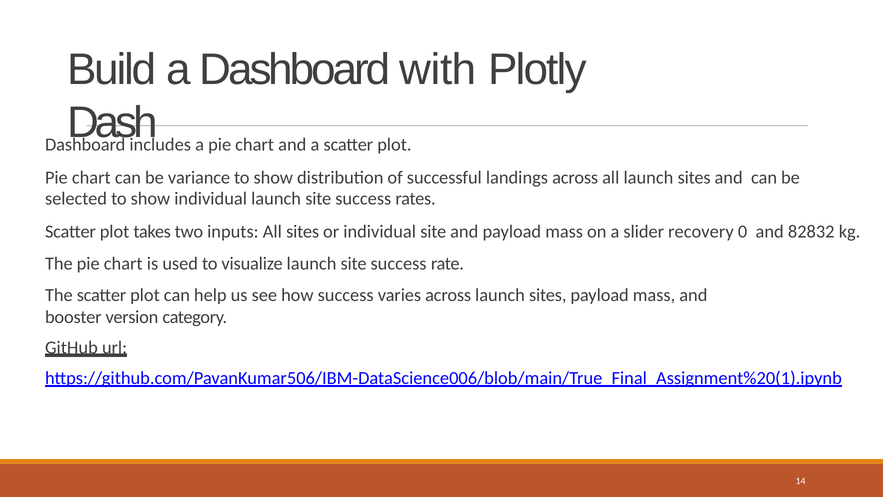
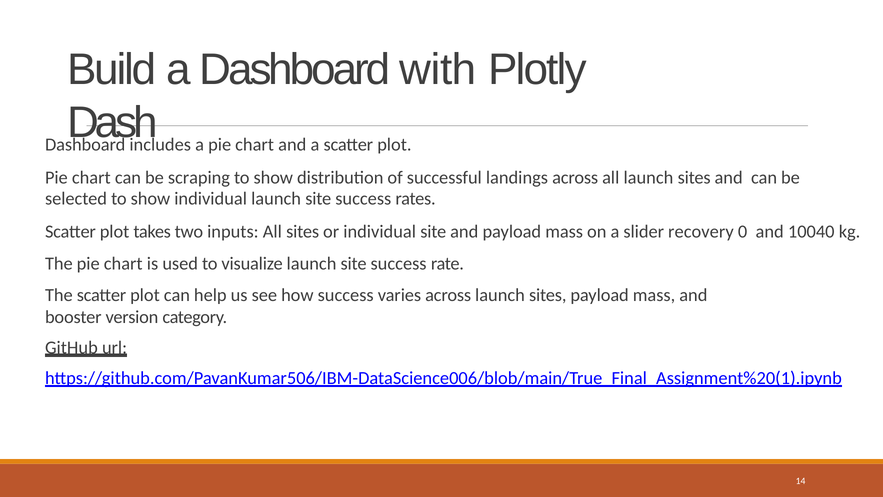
variance: variance -> scraping (199, 178)
82832: 82832 -> 10040 (811, 232)
